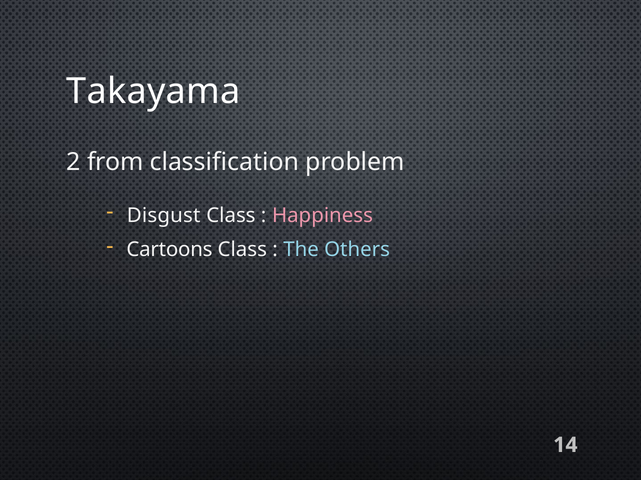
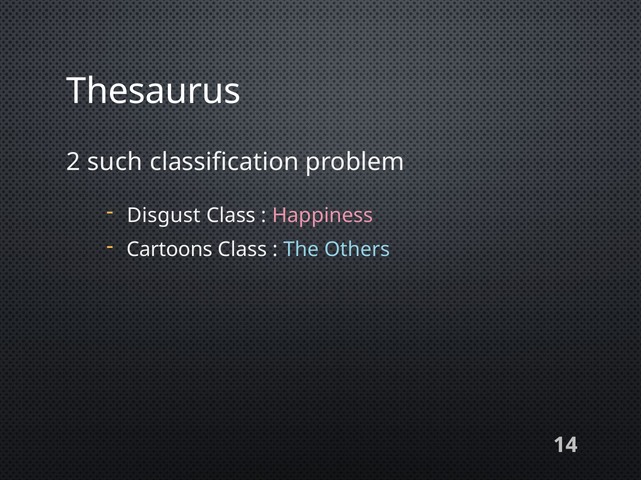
Takayama: Takayama -> Thesaurus (154, 91)
from: from -> such (115, 162)
